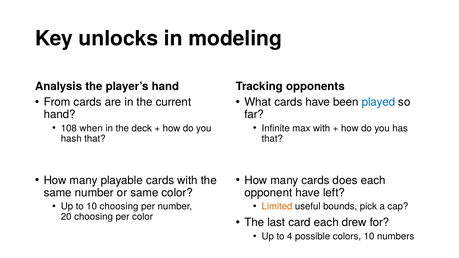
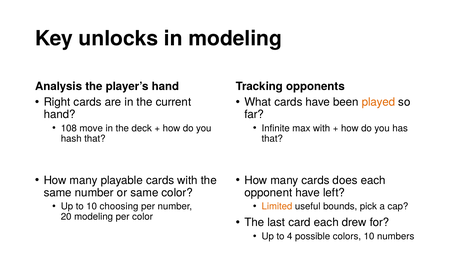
From: From -> Right (57, 102)
played colour: blue -> orange (379, 102)
when: when -> move (91, 128)
20 choosing: choosing -> modeling (94, 217)
